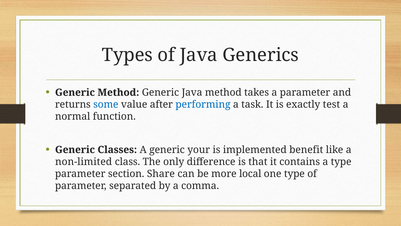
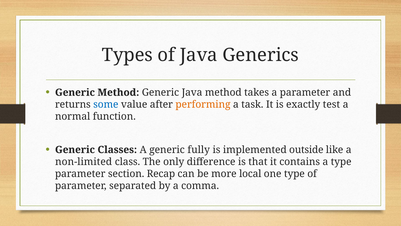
performing colour: blue -> orange (203, 104)
your: your -> fully (199, 149)
benefit: benefit -> outside (306, 149)
Share: Share -> Recap (161, 174)
